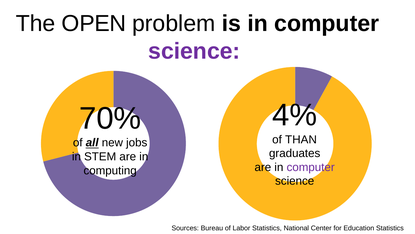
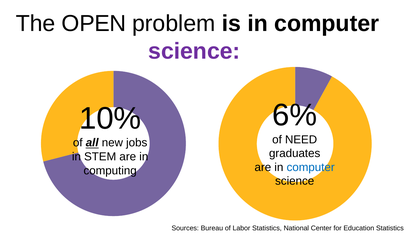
4%: 4% -> 6% (295, 115)
70%: 70% -> 10% (110, 118)
THAN: THAN -> NEED (301, 139)
computer colour: purple -> blue (311, 167)
